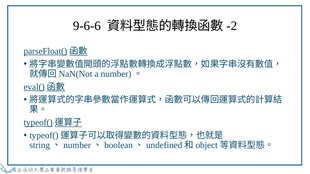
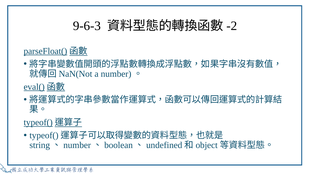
9-6-6: 9-6-6 -> 9-6-3 (87, 26)
